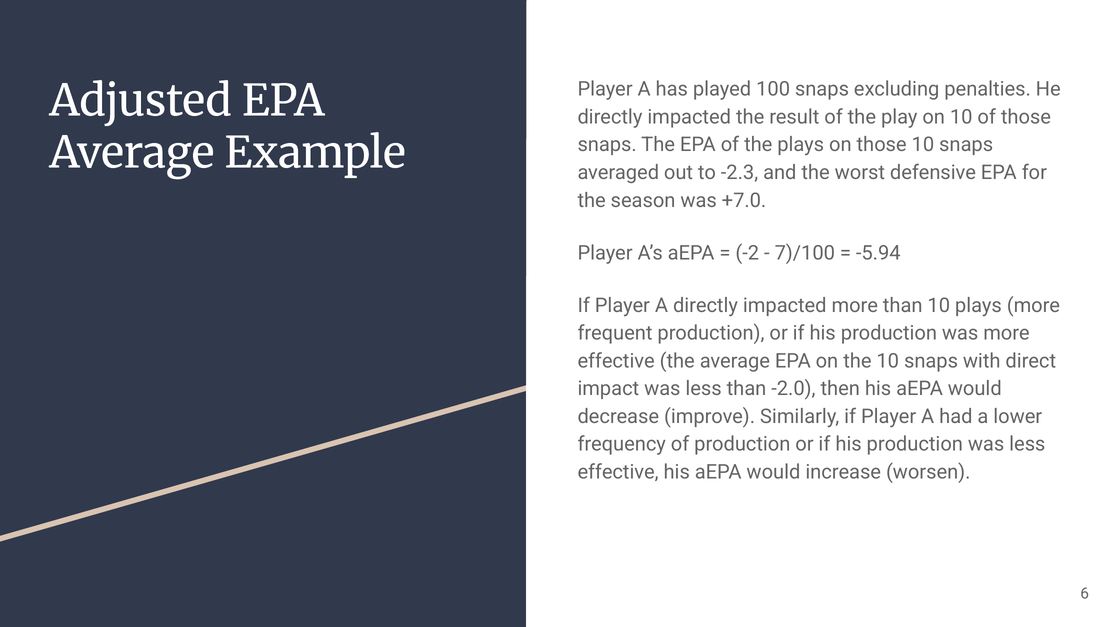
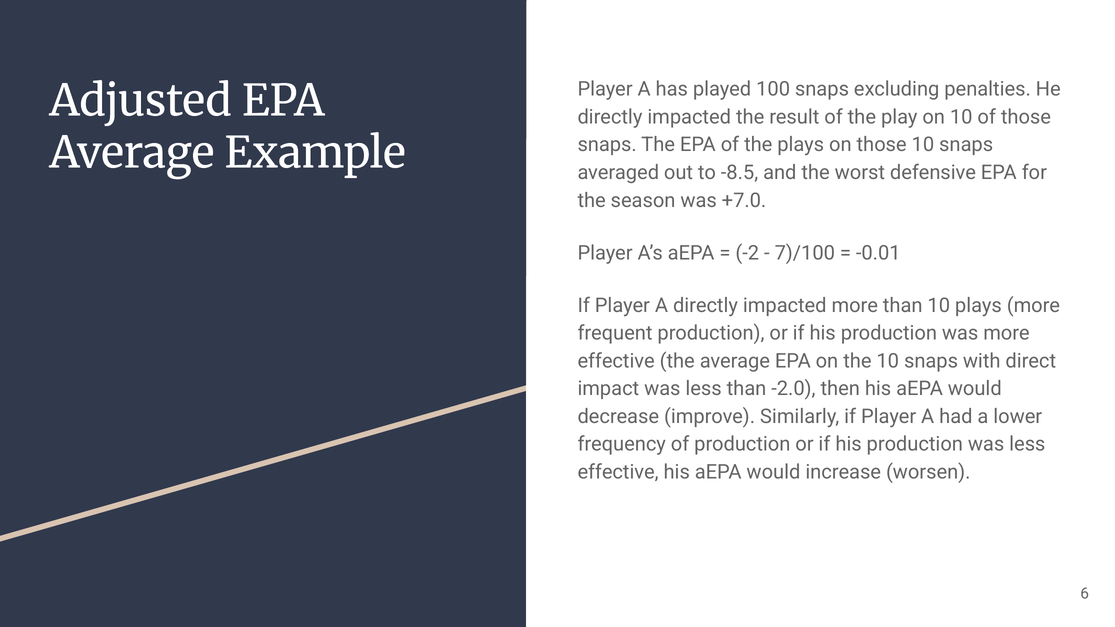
-2.3: -2.3 -> -8.5 (740, 173)
-5.94: -5.94 -> -0.01 (878, 253)
